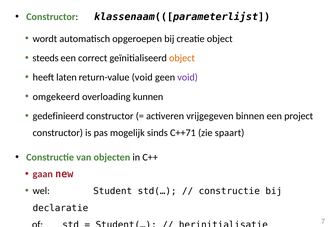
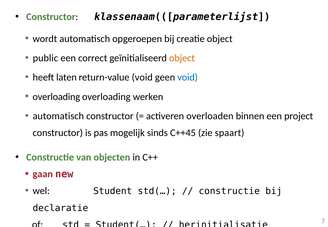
steeds: steeds -> public (45, 58)
void colour: purple -> blue (188, 77)
omgekeerd: omgekeerd -> overloading (56, 97)
kunnen: kunnen -> werken (148, 97)
gedefinieerd: gedefinieerd -> automatisch (58, 116)
vrijgegeven: vrijgegeven -> overloaden (210, 116)
C++71: C++71 -> C++45 (183, 133)
